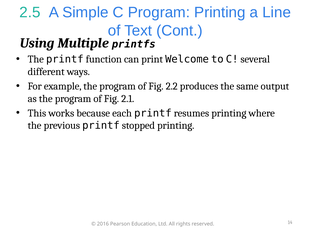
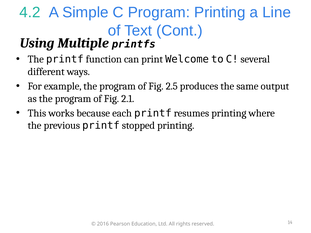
2.5: 2.5 -> 4.2 (30, 12)
2.2: 2.2 -> 2.5 (172, 86)
